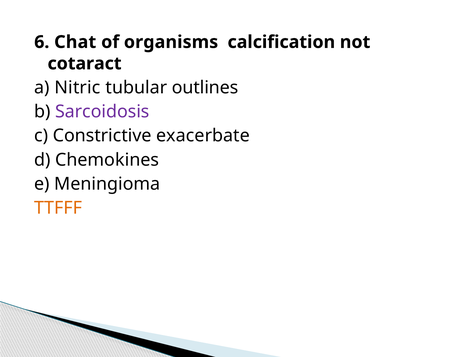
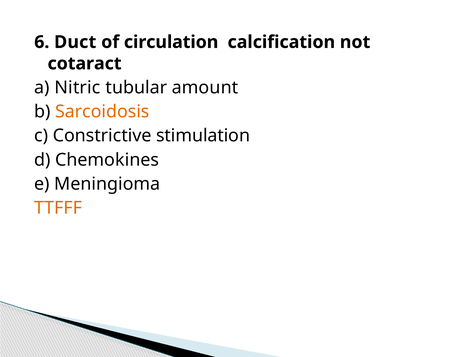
Chat: Chat -> Duct (75, 42)
organisms: organisms -> circulation (171, 42)
outlines: outlines -> amount (205, 88)
Sarcoidosis colour: purple -> orange (102, 112)
exacerbate: exacerbate -> stimulation (203, 136)
